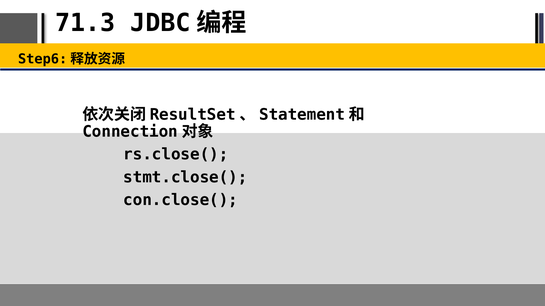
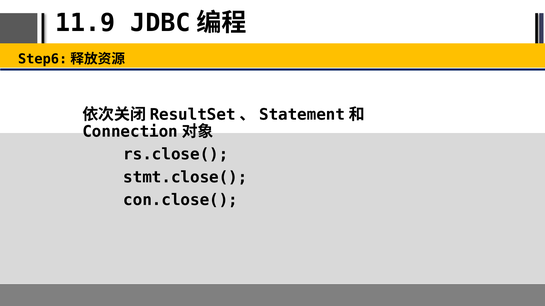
71.3: 71.3 -> 11.9 (85, 23)
